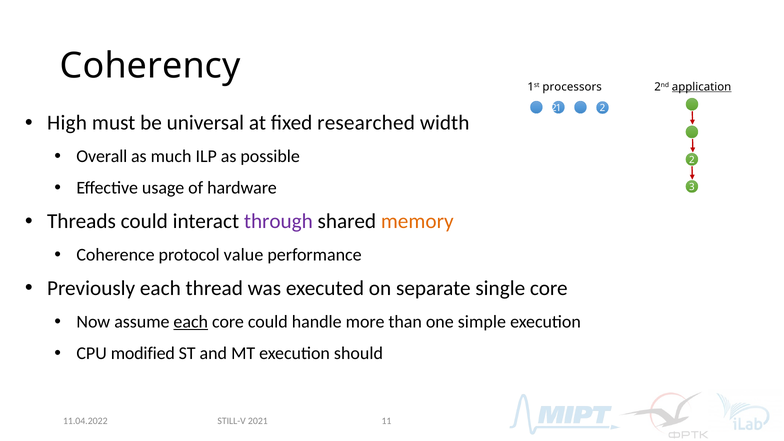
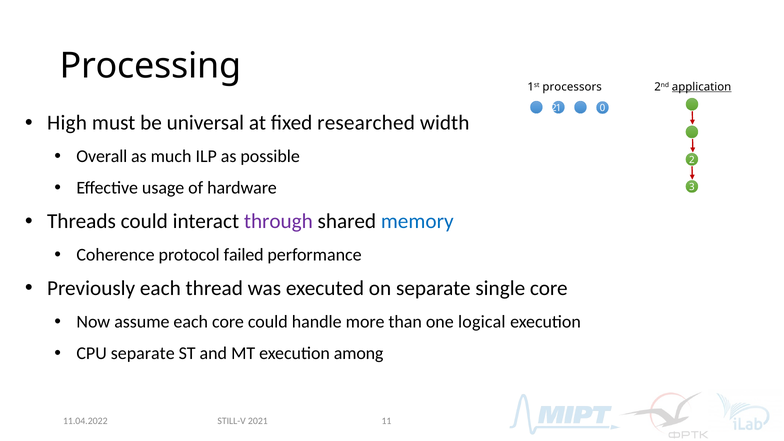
Coherency: Coherency -> Processing (150, 66)
2: 2 -> 0 (603, 108)
memory colour: orange -> blue (417, 221)
value: value -> failed (244, 255)
each underline: present -> none (191, 322)
simple: simple -> logical (482, 322)
CPU modified: modified -> separate (143, 353)
should: should -> among (359, 353)
